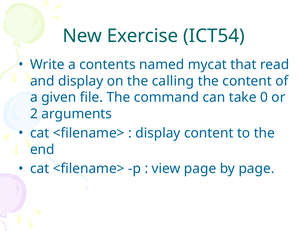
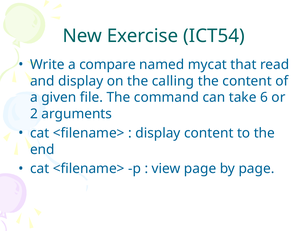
contents: contents -> compare (108, 65)
0: 0 -> 6 (264, 97)
